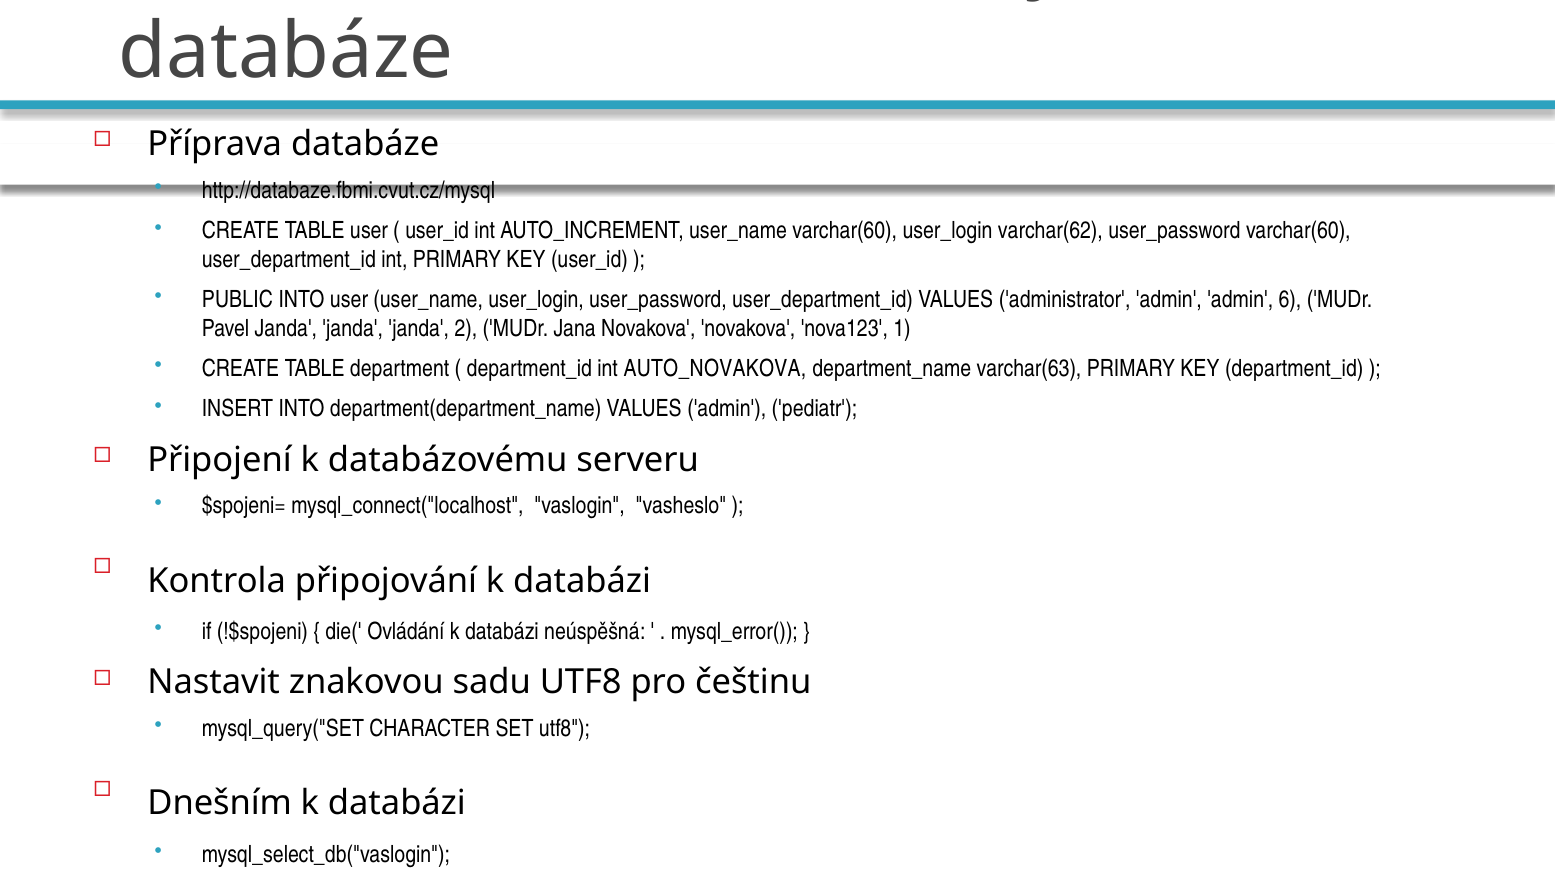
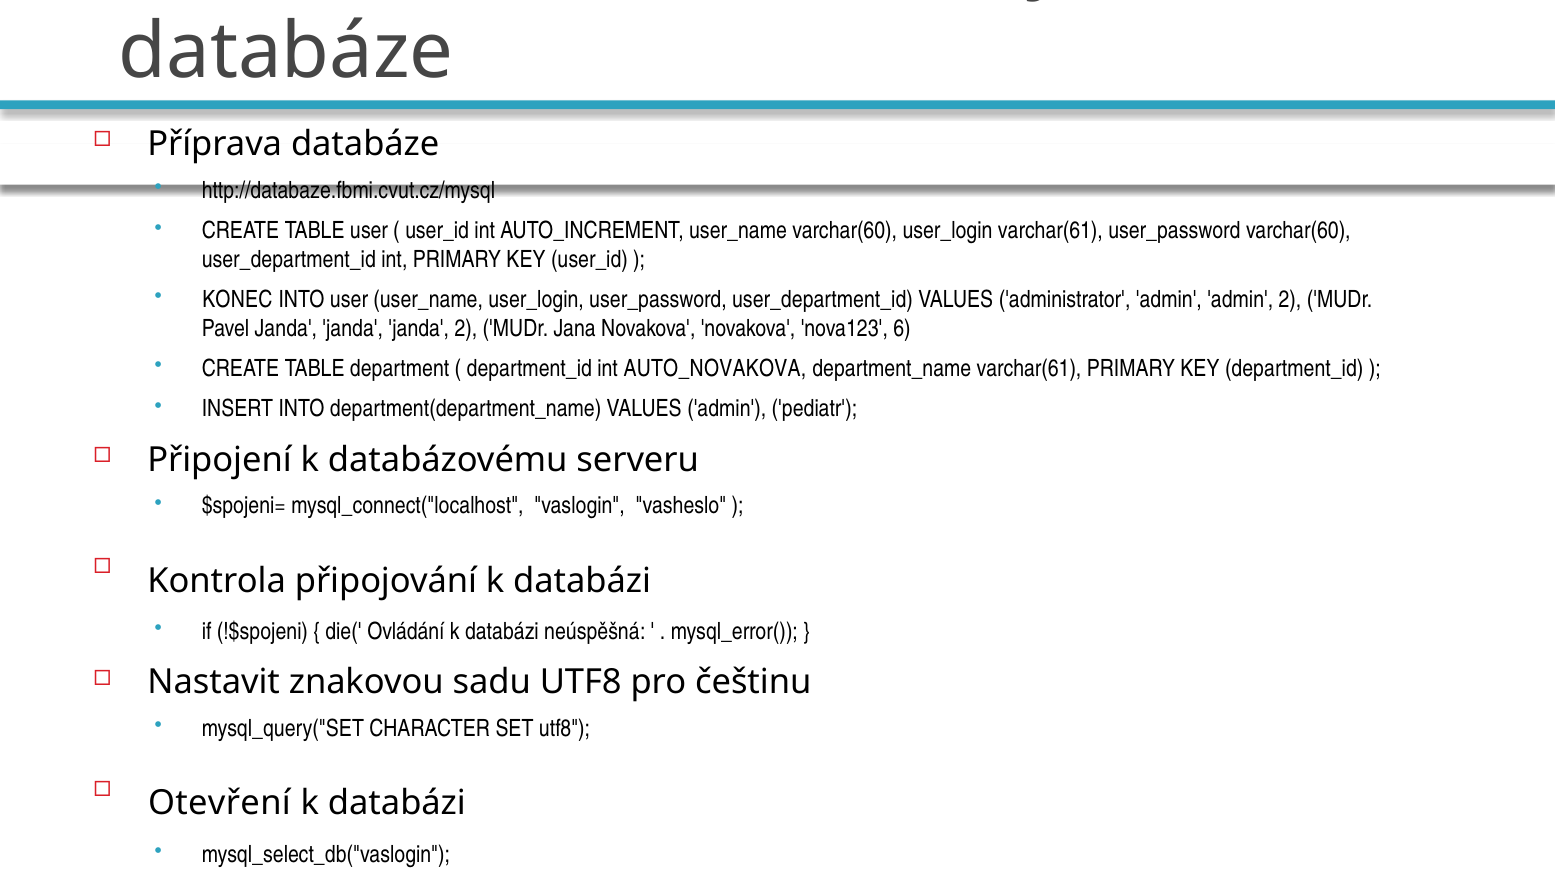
user_login varchar(62: varchar(62 -> varchar(61 (1050, 231)
PUBLIC: PUBLIC -> KONEC (237, 300)
admin 6: 6 -> 2 (1290, 300)
1: 1 -> 6 (902, 328)
department_name varchar(63: varchar(63 -> varchar(61 (1029, 369)
Dnešním: Dnešním -> Otevření (219, 803)
